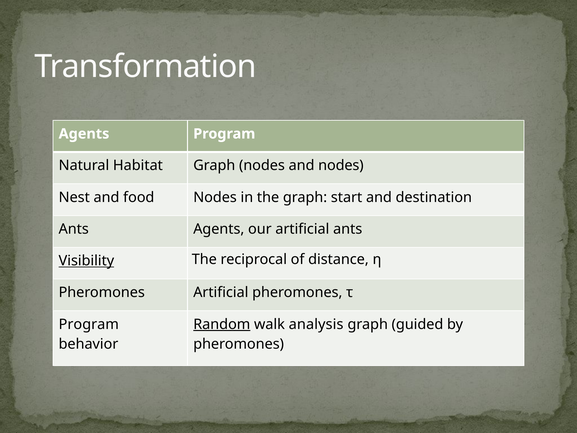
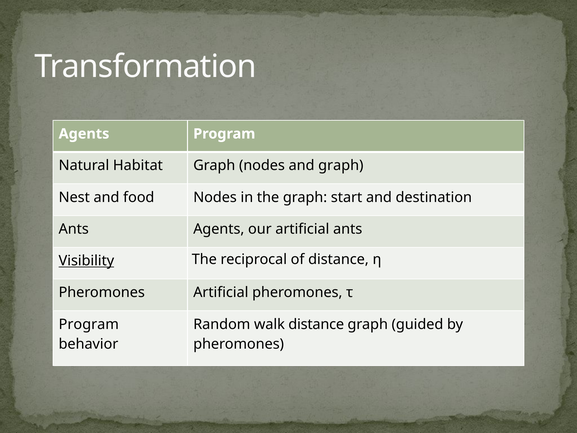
and nodes: nodes -> graph (341, 165)
Random underline: present -> none (222, 324)
walk analysis: analysis -> distance (316, 324)
